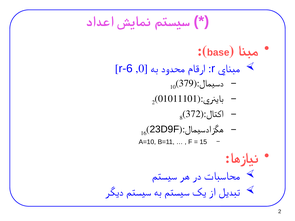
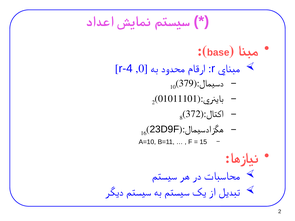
r-6: r-6 -> r-4 (126, 69)
